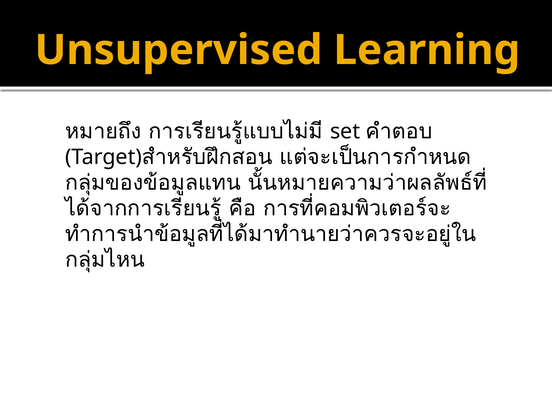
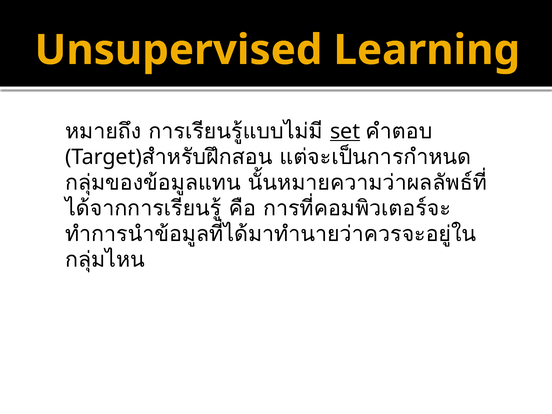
set underline: none -> present (345, 131)
